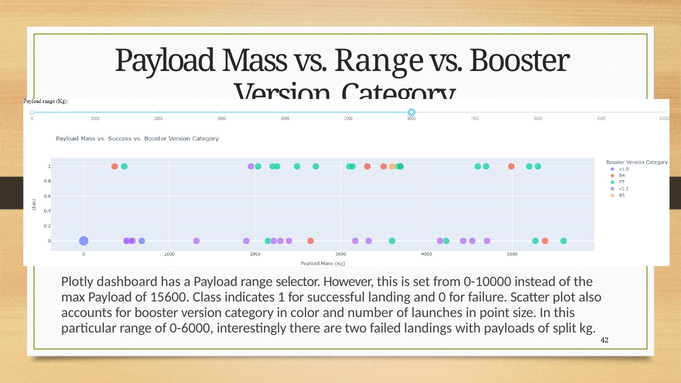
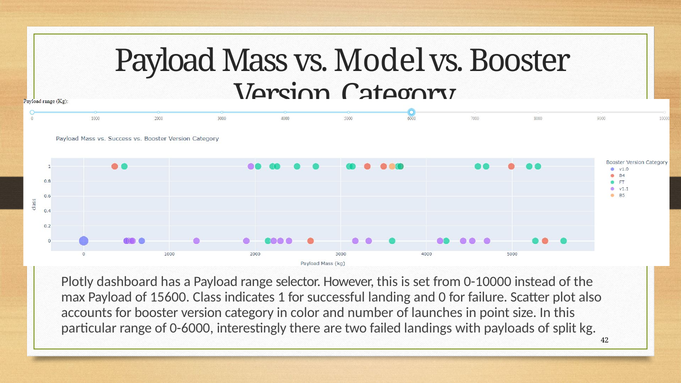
vs Range: Range -> Model (380, 61)
